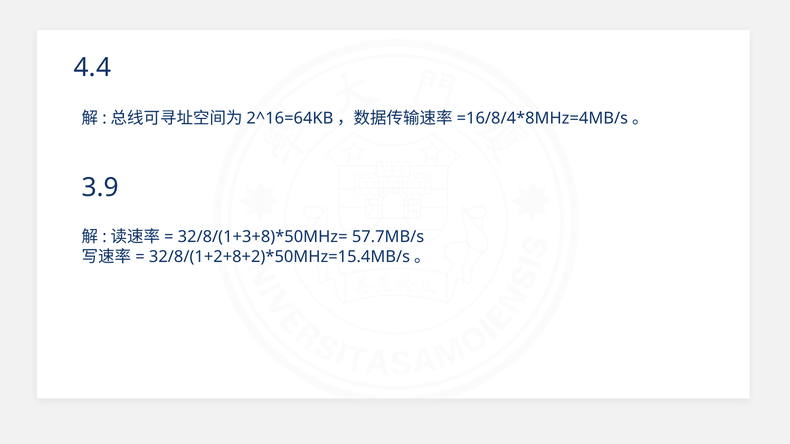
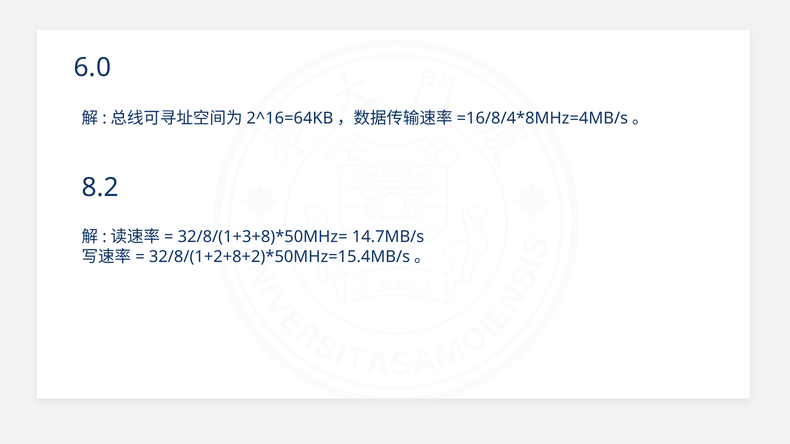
4.4: 4.4 -> 6.0 (93, 67)
3.9: 3.9 -> 8.2 (100, 188)
57.7MB/s: 57.7MB/s -> 14.7MB/s (388, 237)
